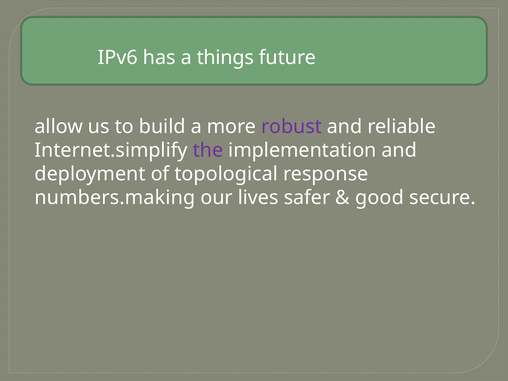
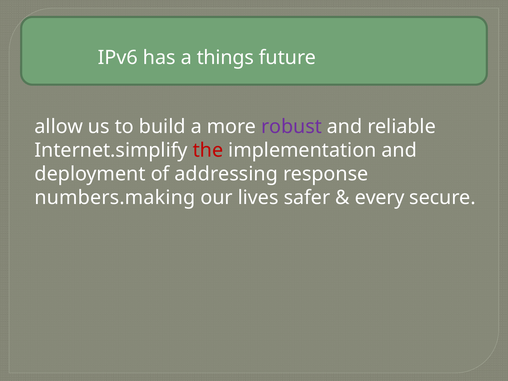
the colour: purple -> red (208, 150)
topological: topological -> addressing (226, 174)
good: good -> every (380, 198)
